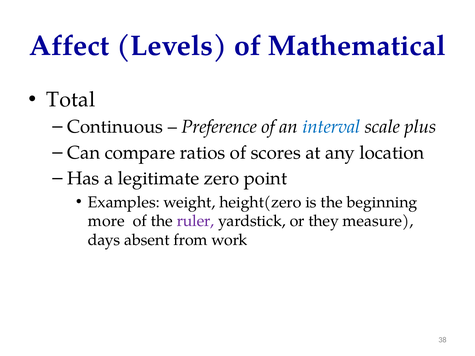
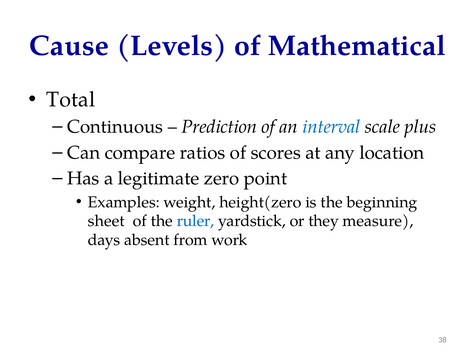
Affect: Affect -> Cause (69, 46)
Preference: Preference -> Prediction (219, 127)
more: more -> sheet (106, 221)
ruler colour: purple -> blue (196, 221)
